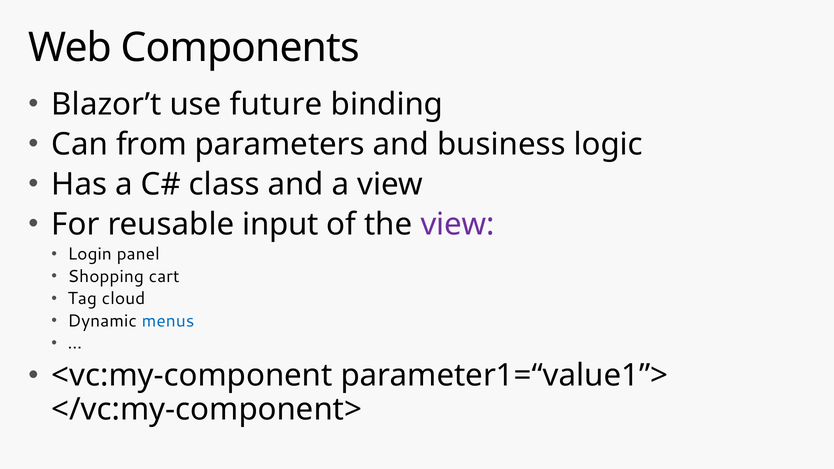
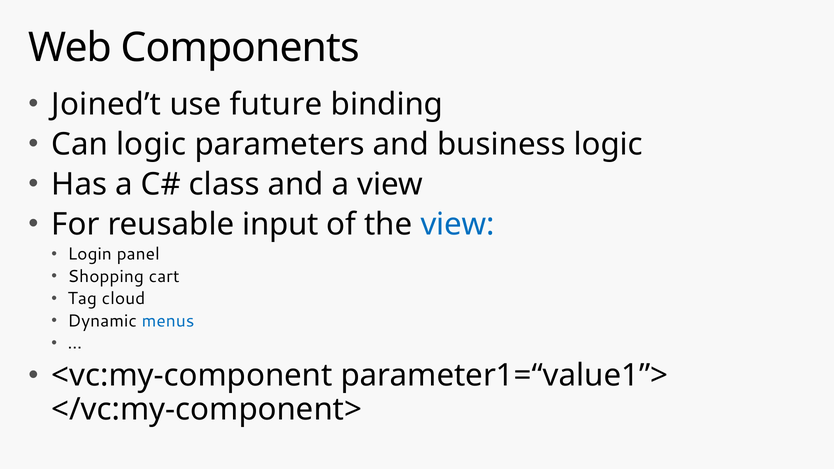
Blazor’t: Blazor’t -> Joined’t (106, 104)
Can from: from -> logic (151, 144)
view colour: purple -> blue (458, 224)
